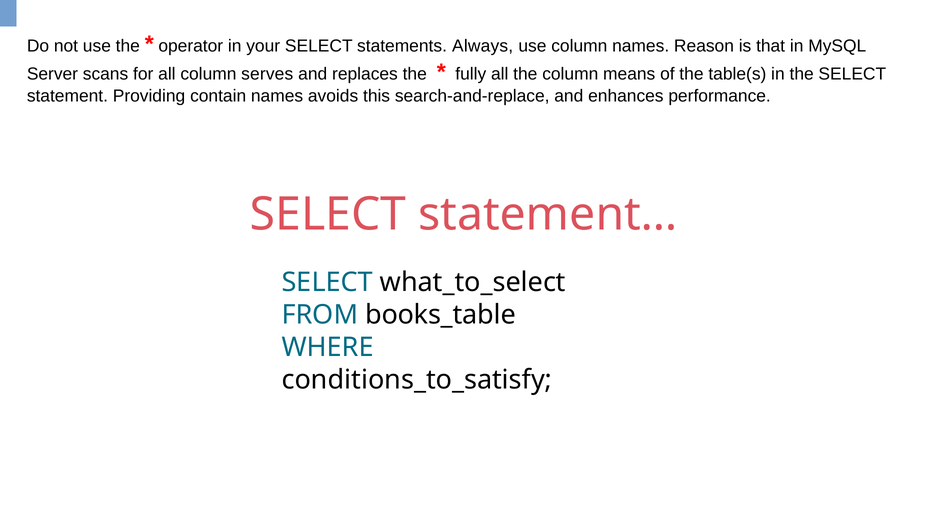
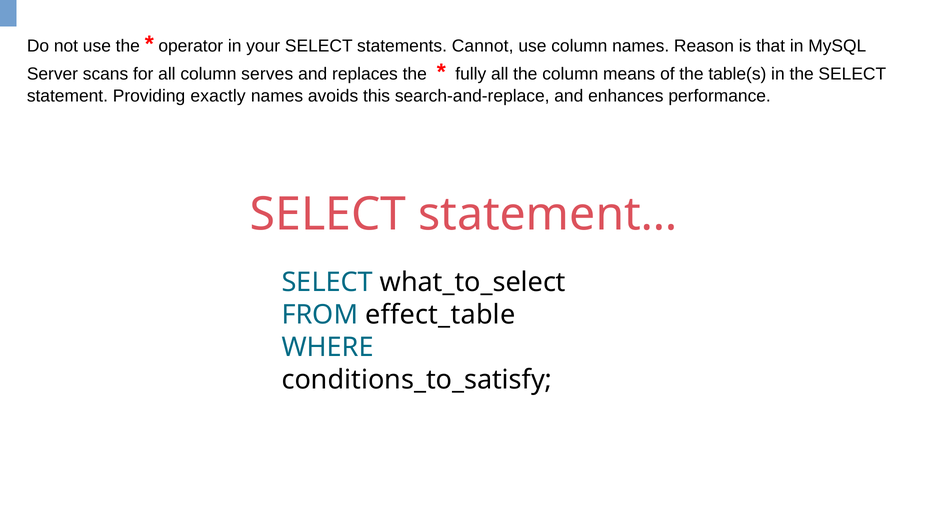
Always: Always -> Cannot (483, 46)
contain: contain -> exactly (218, 96)
books_table: books_table -> effect_table (440, 315)
